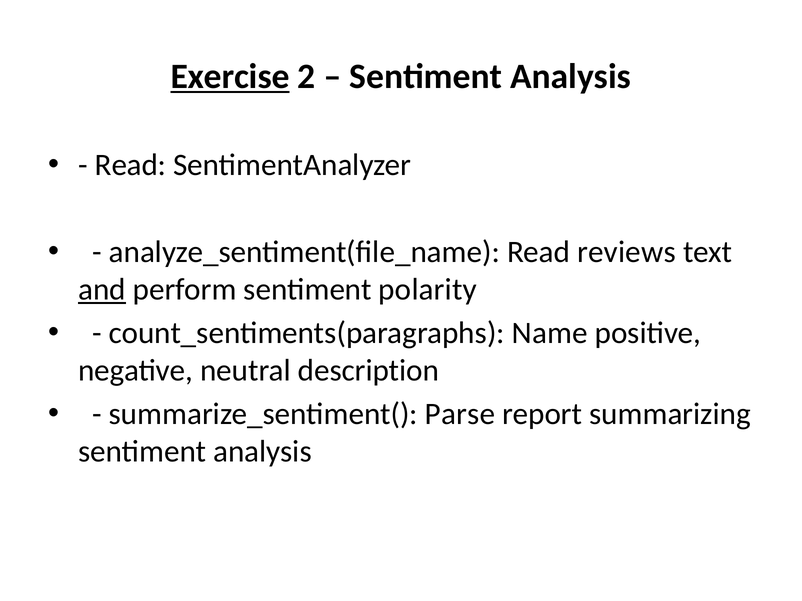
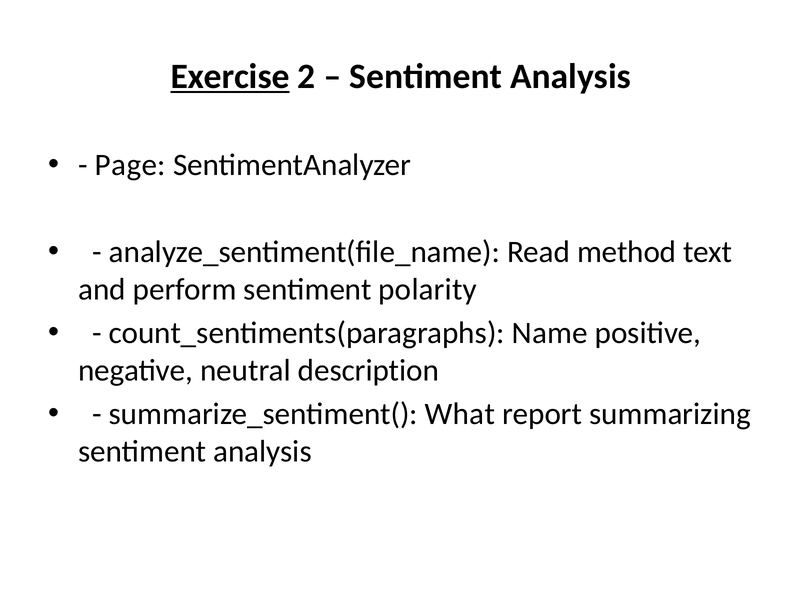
Read: Read -> Page (130, 165)
reviews: reviews -> method (627, 252)
and underline: present -> none (102, 290)
Parse: Parse -> What (460, 414)
